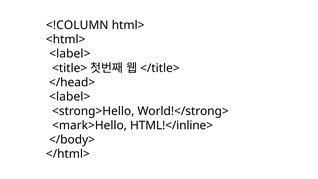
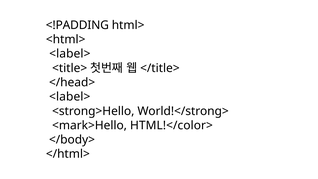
<!COLUMN: <!COLUMN -> <!PADDING (77, 25)
HTML!</inline>: HTML!</inline> -> HTML!</color> (171, 125)
